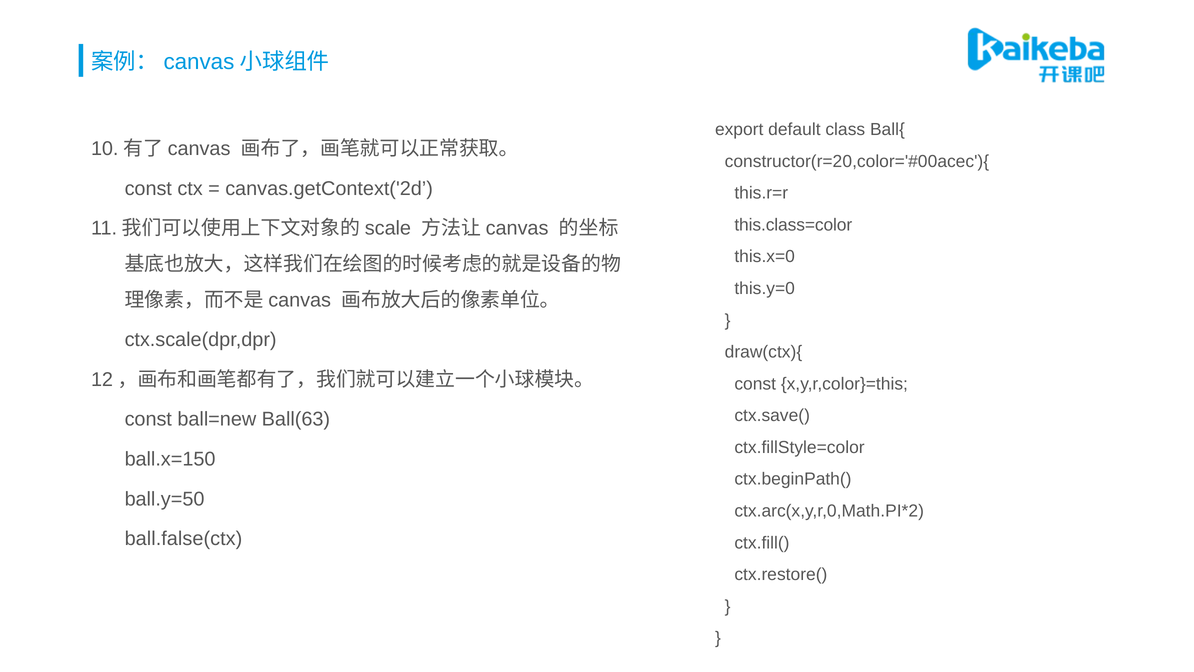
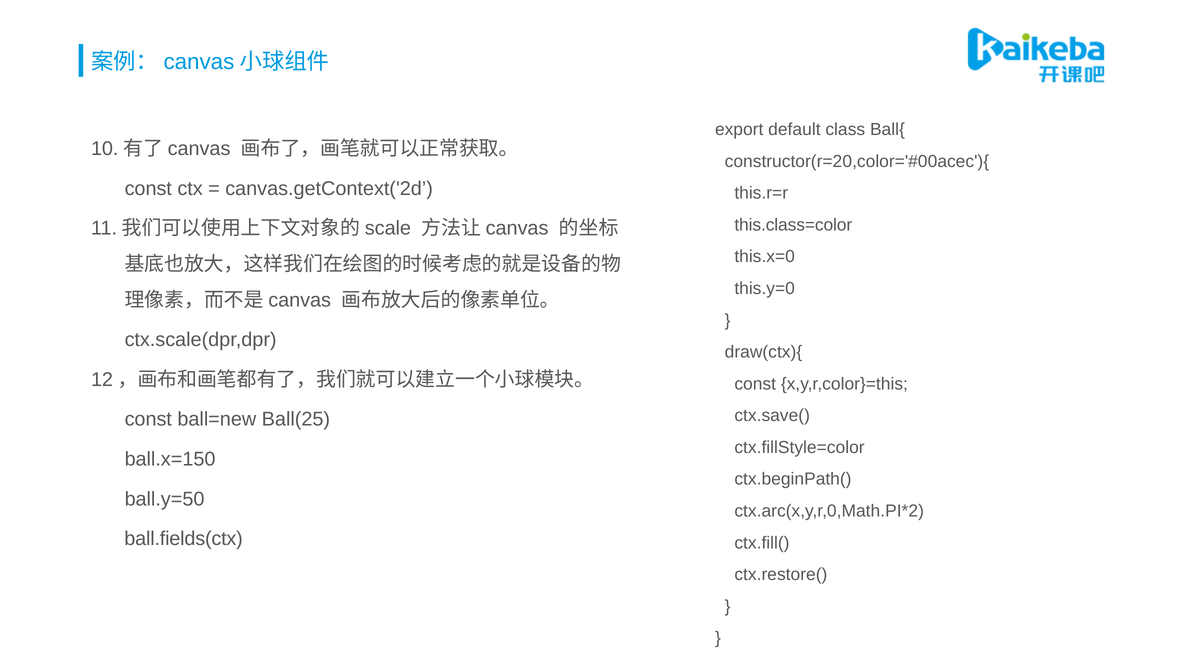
Ball(63: Ball(63 -> Ball(25 (296, 419)
ball.false(ctx: ball.false(ctx -> ball.fields(ctx (184, 538)
